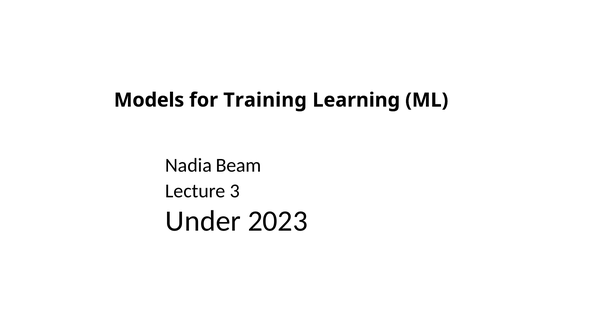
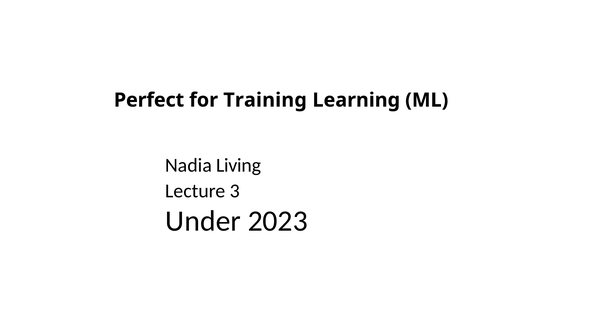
Models: Models -> Perfect (149, 100)
Beam: Beam -> Living (239, 166)
